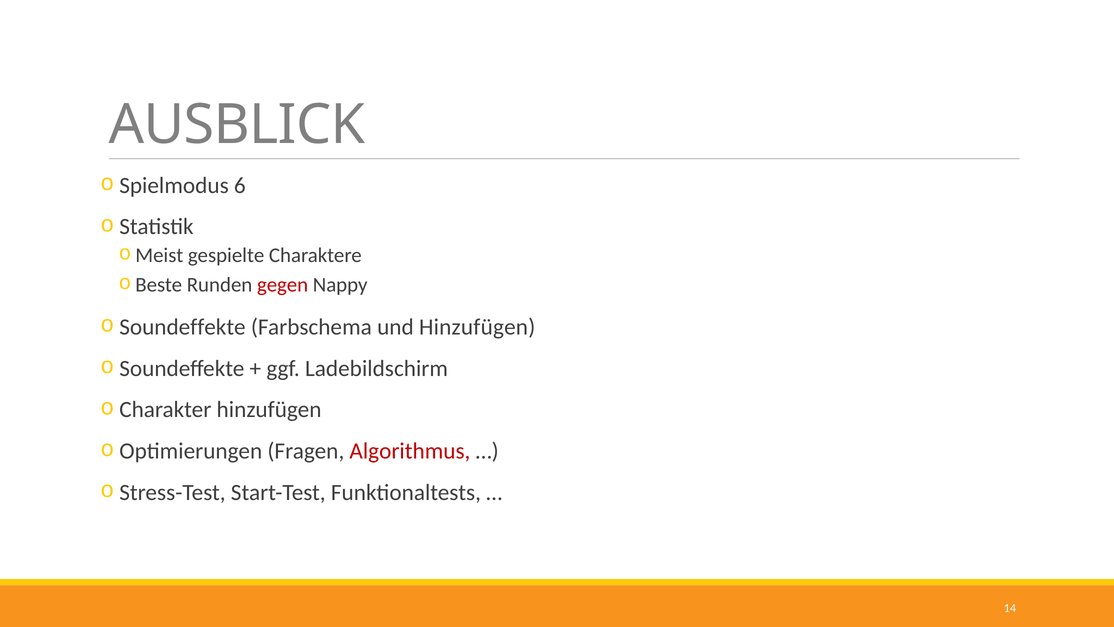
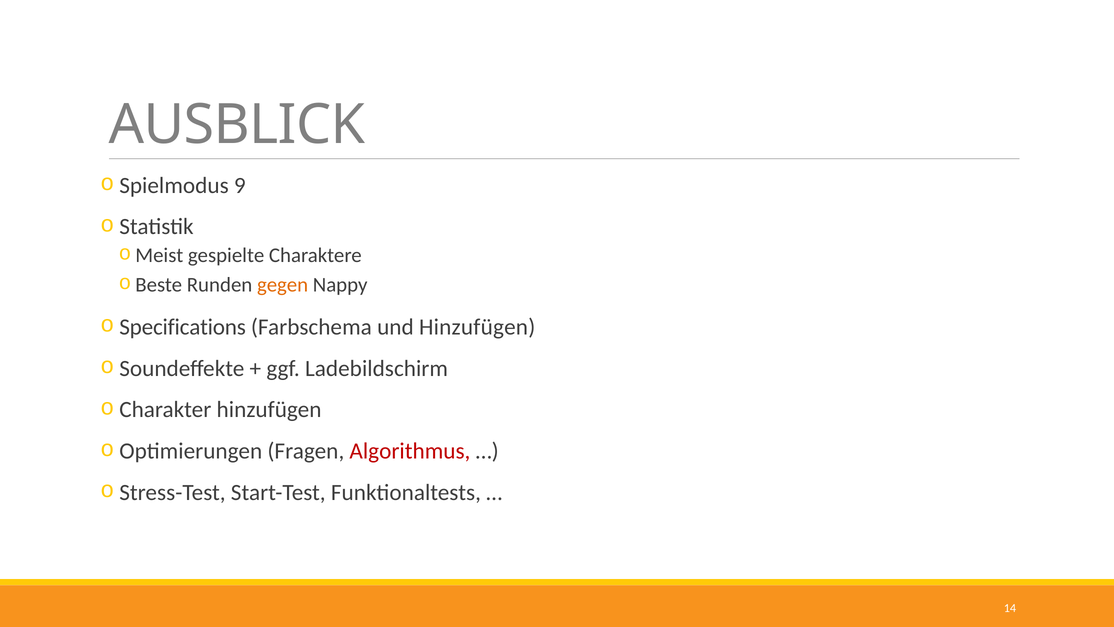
6: 6 -> 9 (240, 185)
gegen colour: red -> orange (283, 285)
Soundeffekte: Soundeffekte -> Specifications (183, 327)
